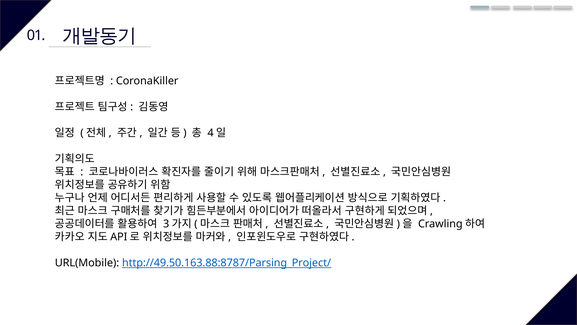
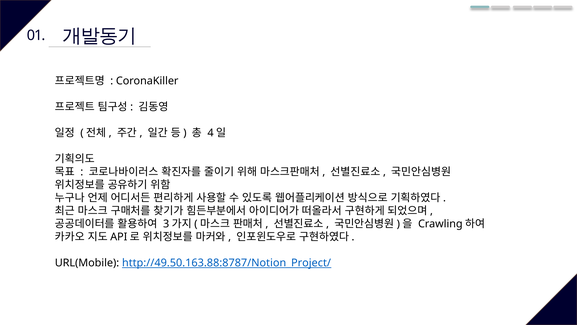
http://49.50.163.88:8787/Parsing_Project/: http://49.50.163.88:8787/Parsing_Project/ -> http://49.50.163.88:8787/Notion_Project/ (227, 262)
